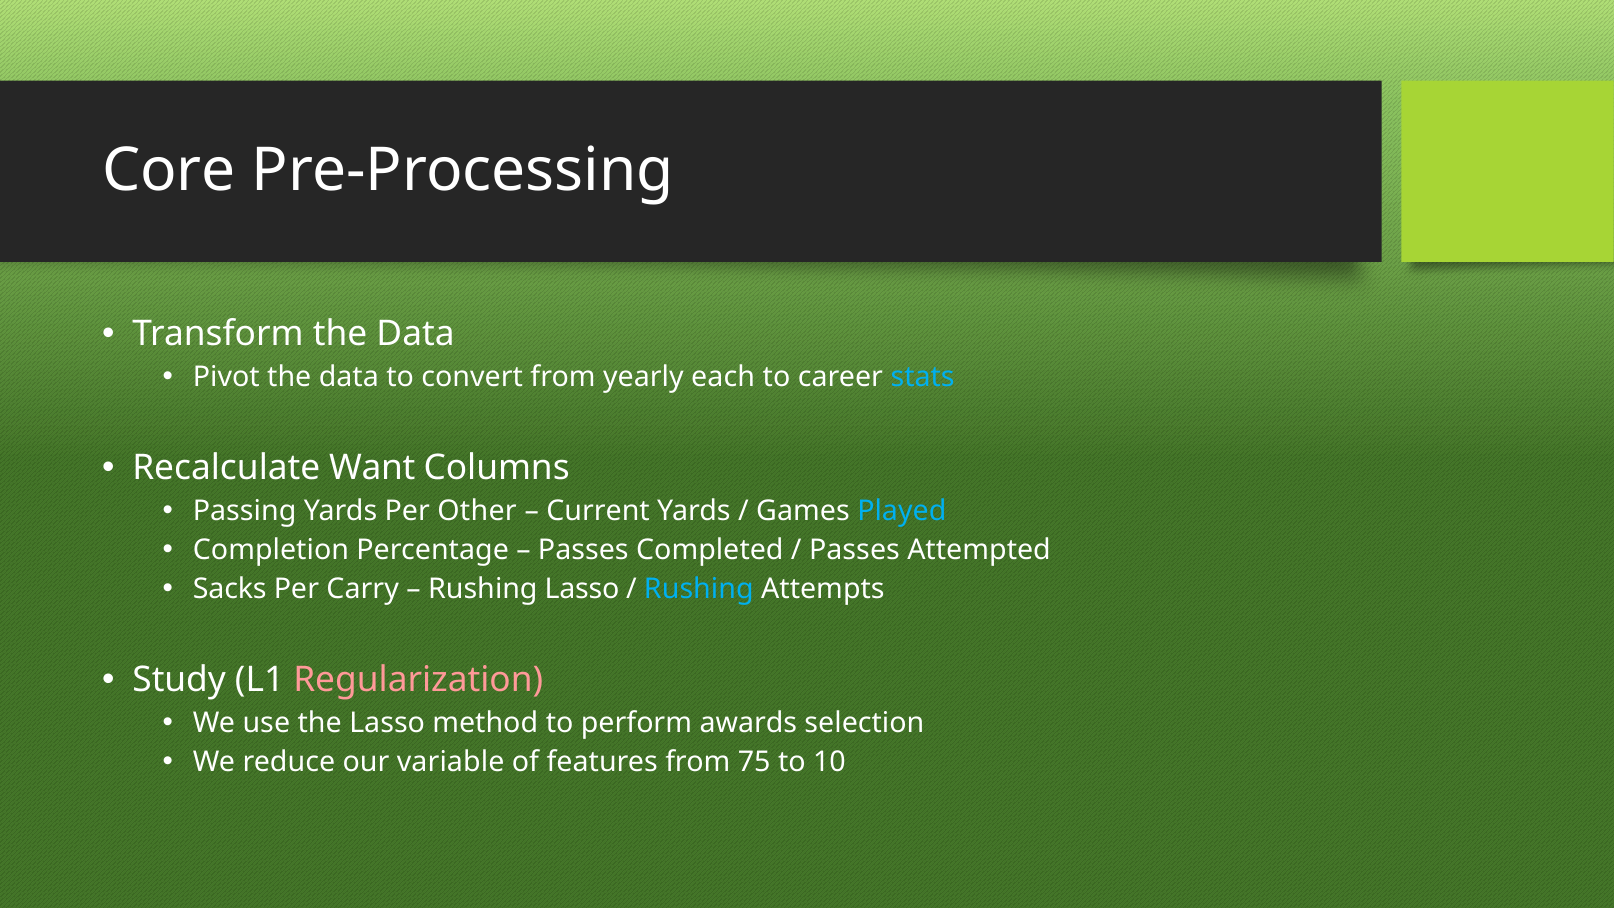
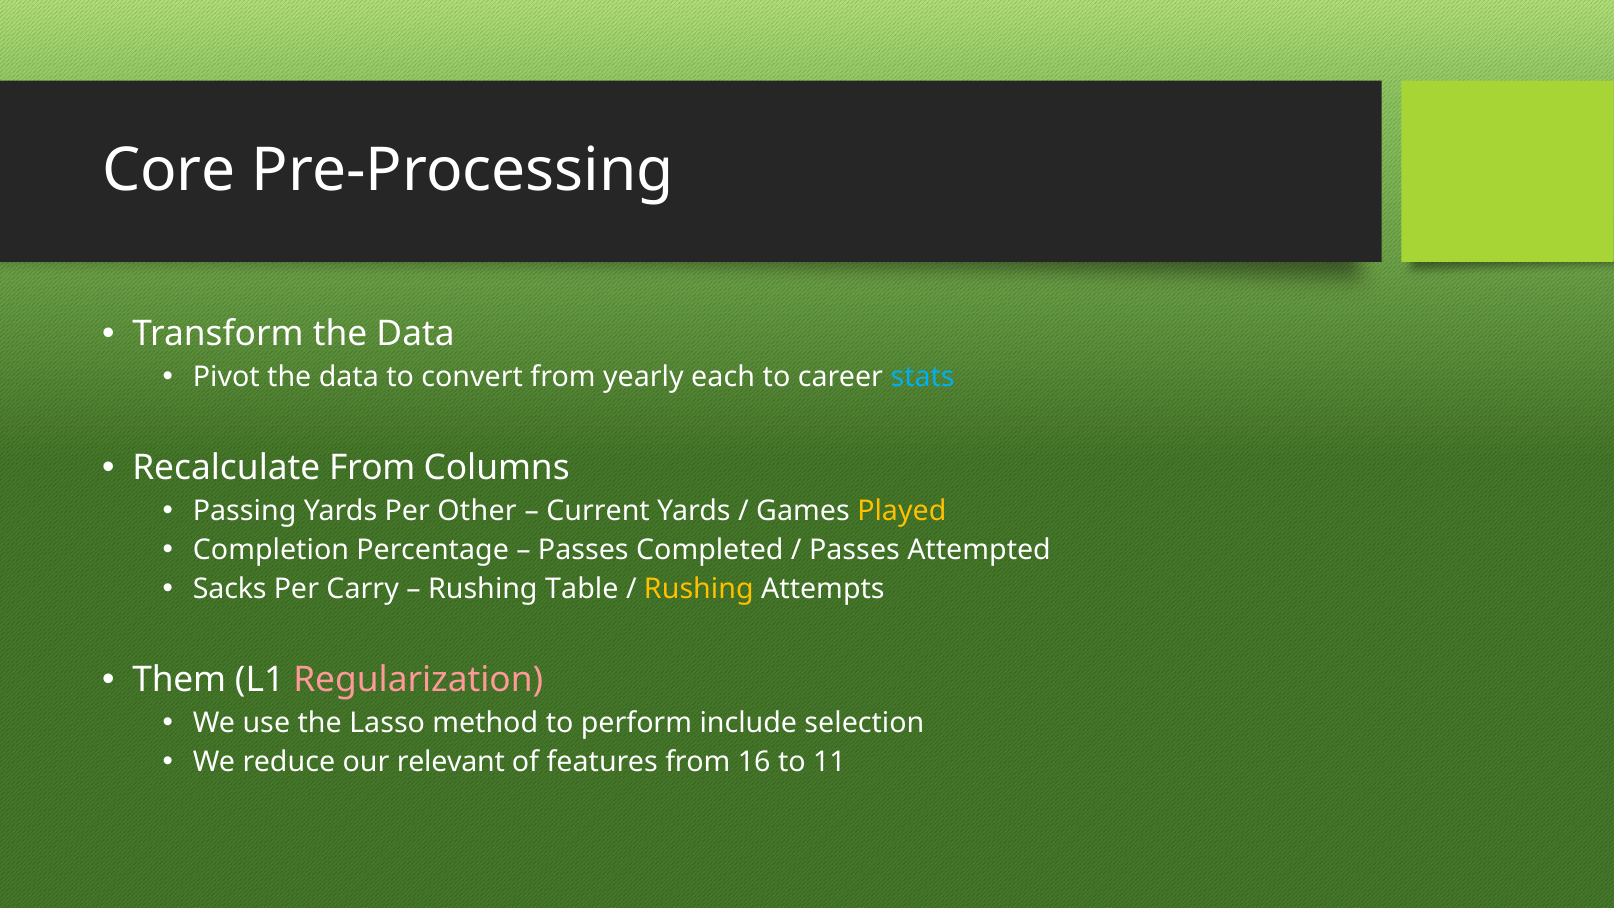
Recalculate Want: Want -> From (372, 468)
Played colour: light blue -> yellow (902, 511)
Rushing Lasso: Lasso -> Table (582, 589)
Rushing colour: light blue -> yellow (699, 589)
Study: Study -> Them (179, 680)
awards: awards -> include (748, 723)
variable: variable -> relevant (451, 762)
75: 75 -> 16 (754, 762)
10: 10 -> 11 (829, 762)
